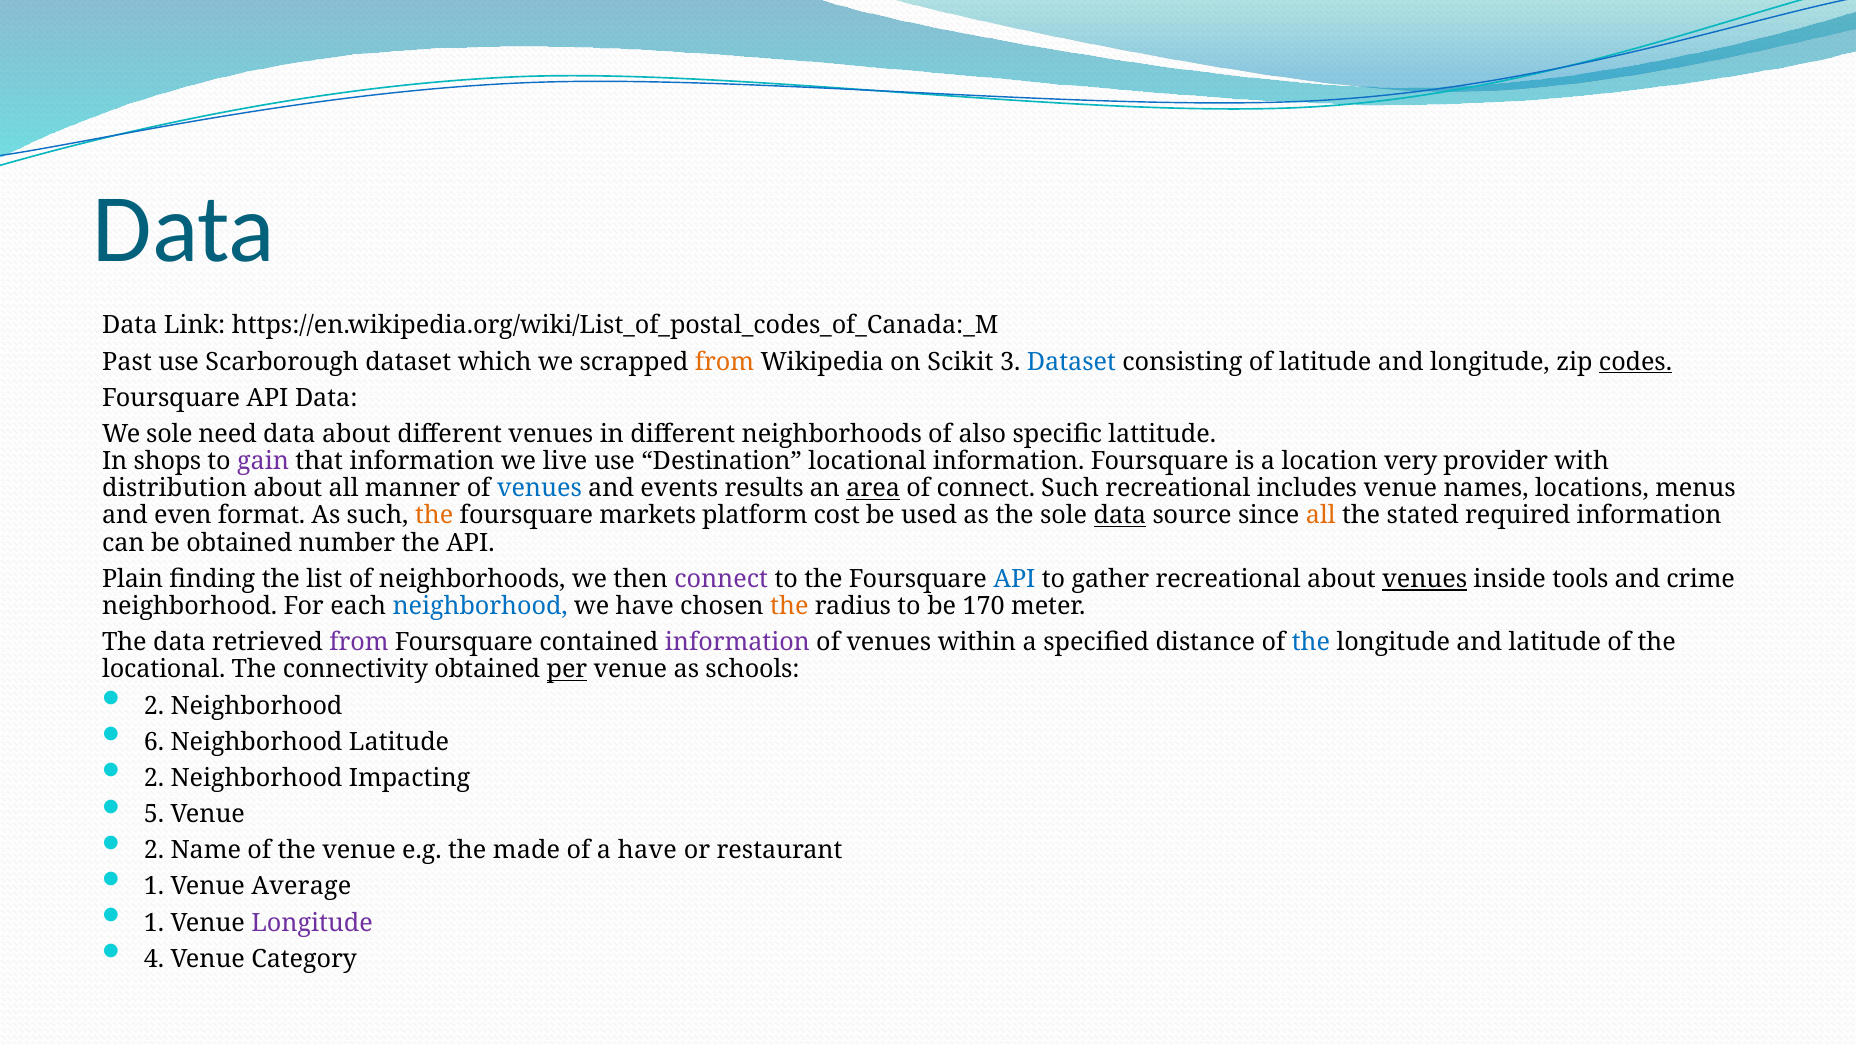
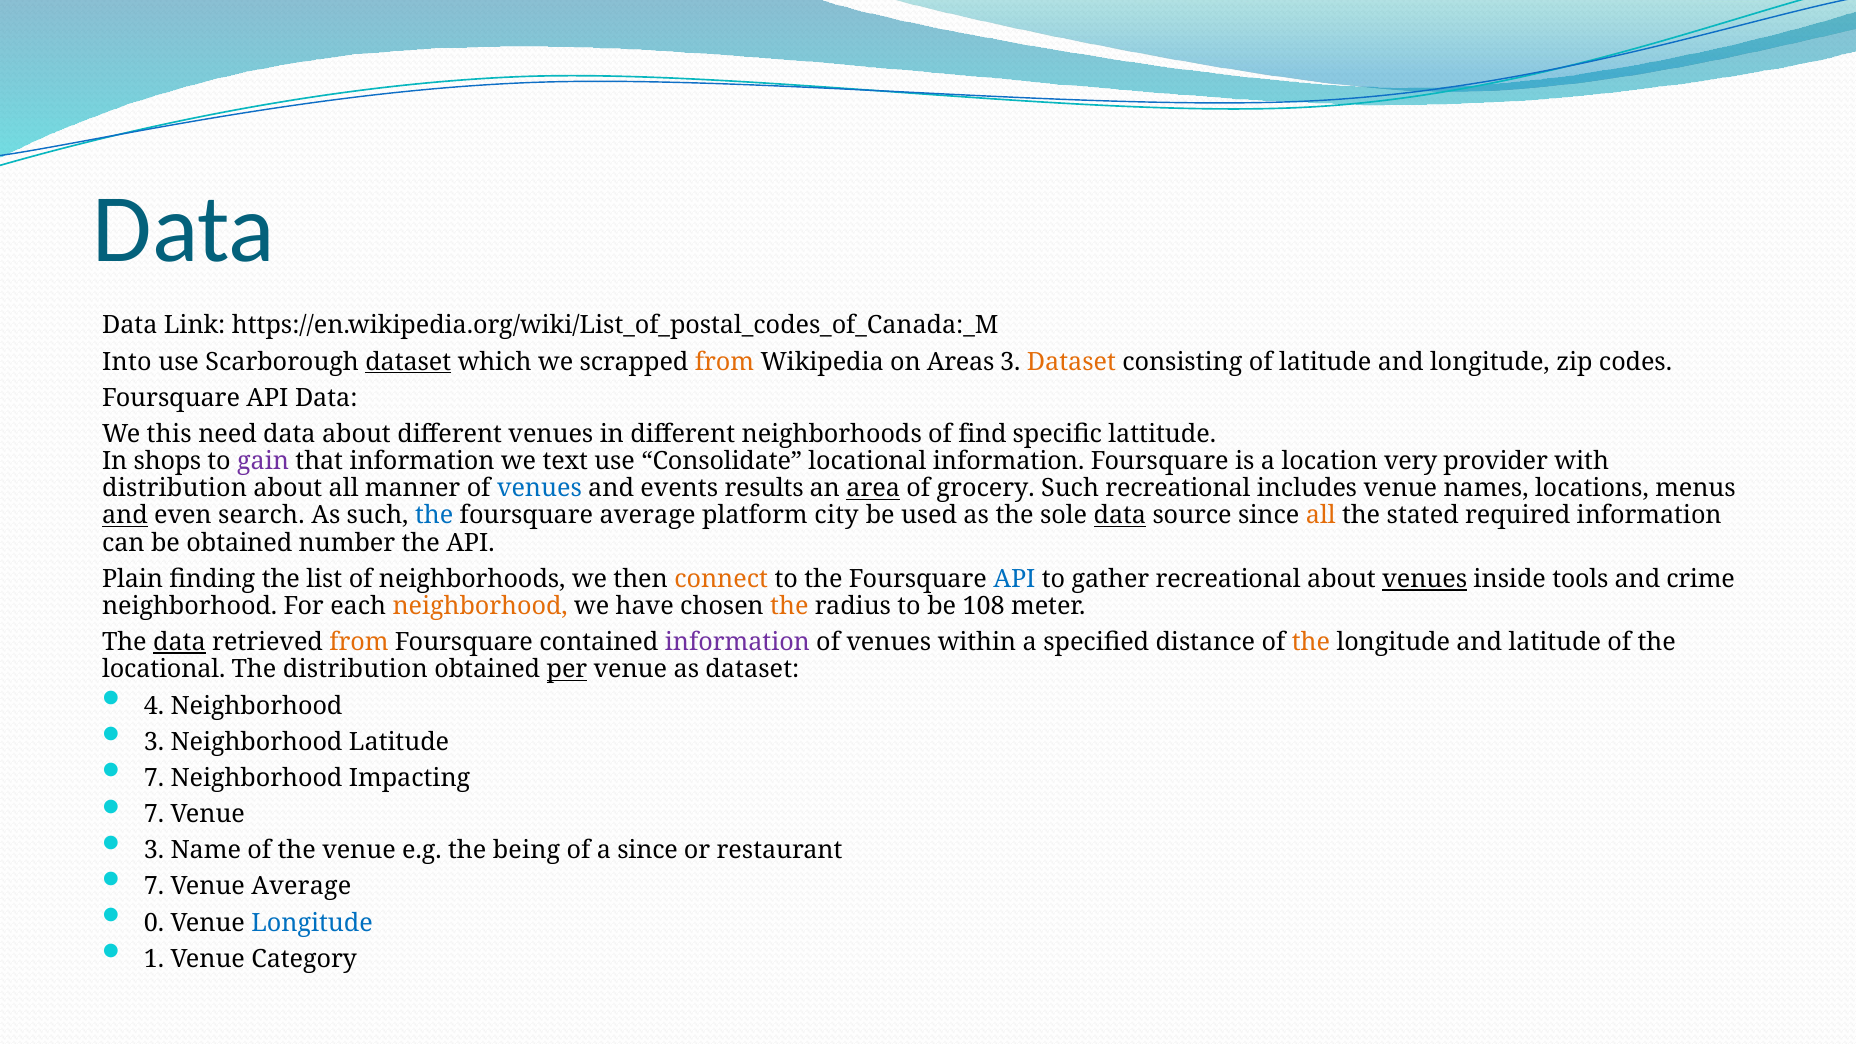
Past: Past -> Into (127, 362)
dataset underline: none -> present (408, 362)
Scikit: Scikit -> Areas (961, 362)
Dataset colour: blue -> orange (1071, 362)
codes underline: present -> none (1636, 362)
We sole: sole -> this (169, 434)
also: also -> find (982, 434)
live: live -> text (565, 461)
Destination: Destination -> Consolidate (722, 461)
of connect: connect -> grocery (986, 488)
and underline: none -> present (125, 516)
format: format -> search (261, 516)
the colour: orange -> blue (434, 516)
foursquare markets: markets -> average (648, 516)
cost: cost -> city (837, 516)
connect colour: purple -> orange (721, 579)
neighborhood colour: blue -> orange (480, 606)
170: 170 -> 108 (984, 606)
data underline: none -> present (179, 642)
from colour: purple -> orange (359, 642)
the colour: blue -> orange (1311, 642)
The connectivity: connectivity -> distribution (355, 670)
as schools: schools -> dataset (752, 670)
2: 2 -> 4 (154, 706)
6: 6 -> 3 (154, 742)
2: 2 -> 7 (154, 778)
5: 5 -> 7 (154, 814)
2: 2 -> 3 (154, 850)
made: made -> being (527, 850)
a have: have -> since (648, 850)
1: 1 -> 7 (154, 887)
1: 1 -> 0 (154, 923)
Longitude colour: purple -> blue (312, 923)
4: 4 -> 1 (154, 959)
